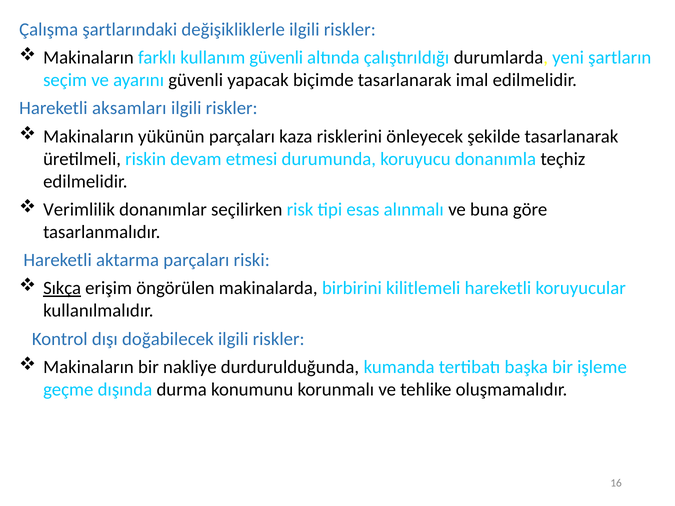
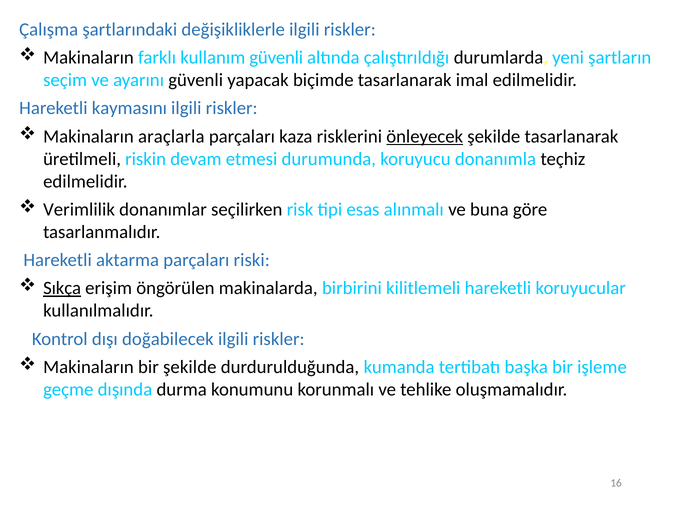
aksamları: aksamları -> kaymasını (129, 108)
yükünün: yükünün -> araçlarla (171, 136)
önleyecek underline: none -> present (425, 136)
bir nakliye: nakliye -> şekilde (190, 367)
